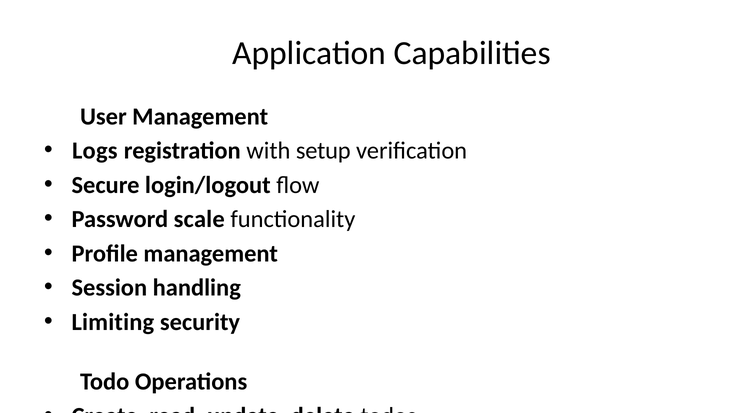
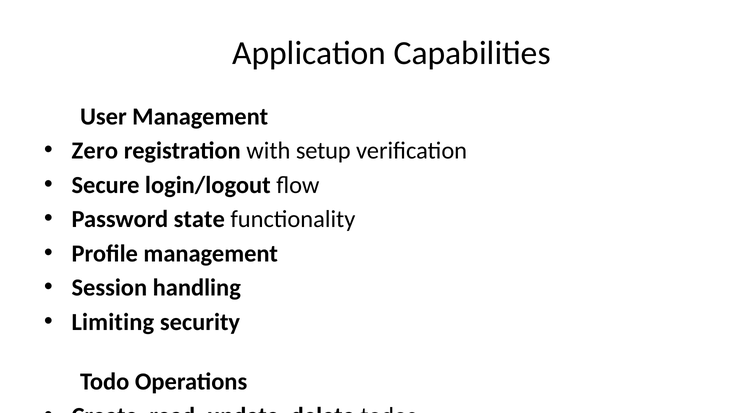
Logs: Logs -> Zero (95, 151)
scale: scale -> state (199, 219)
